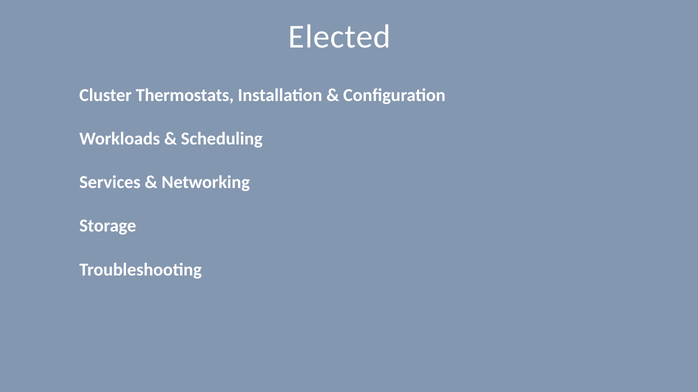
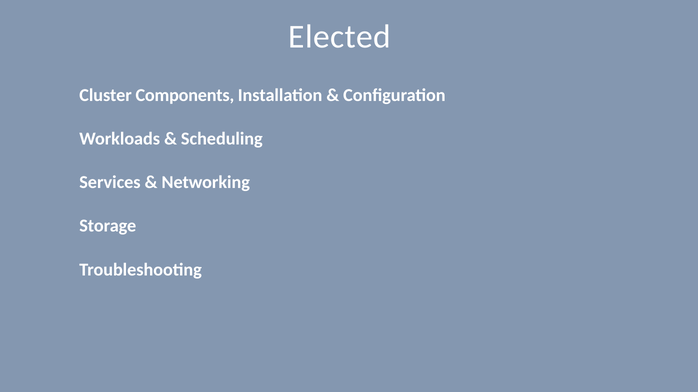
Thermostats: Thermostats -> Components (185, 96)
